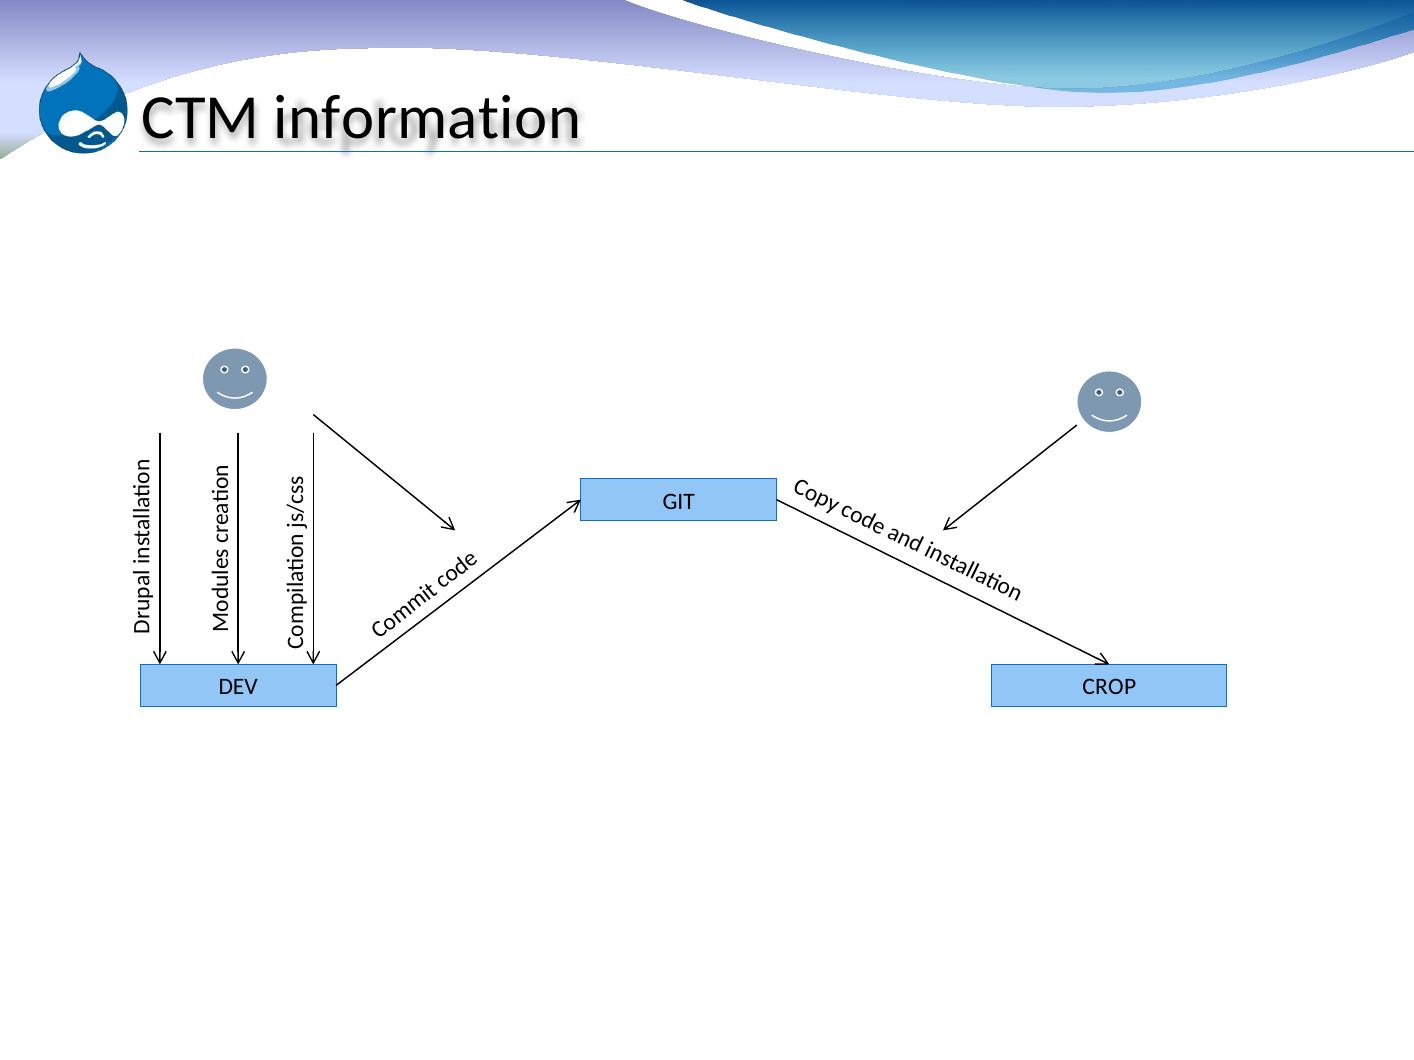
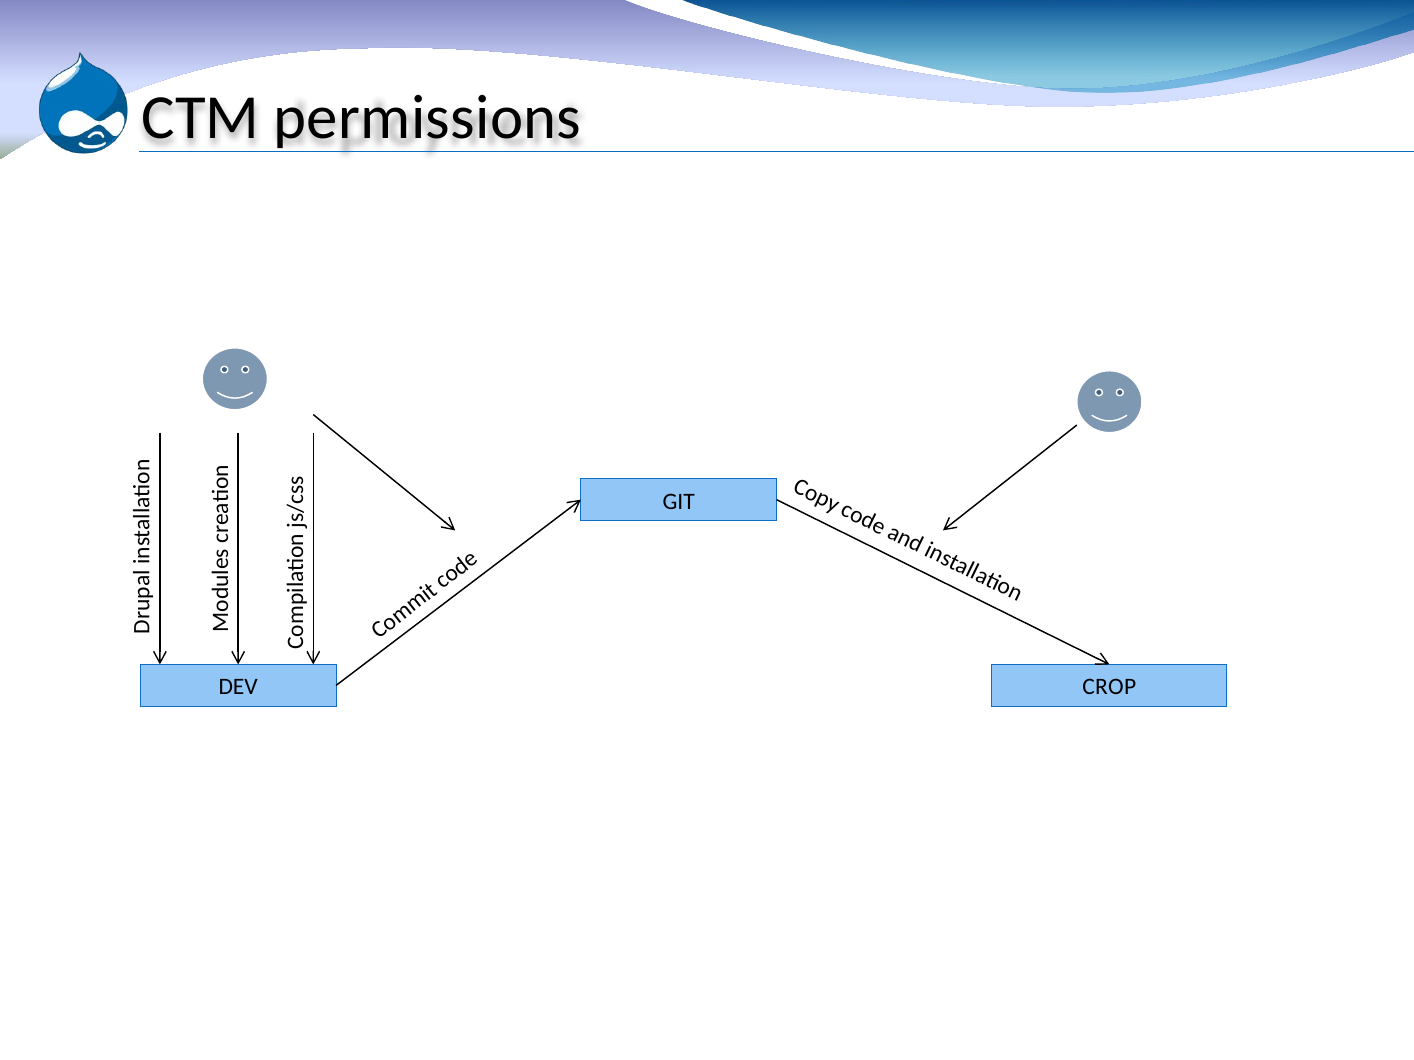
information: information -> permissions (428, 118)
